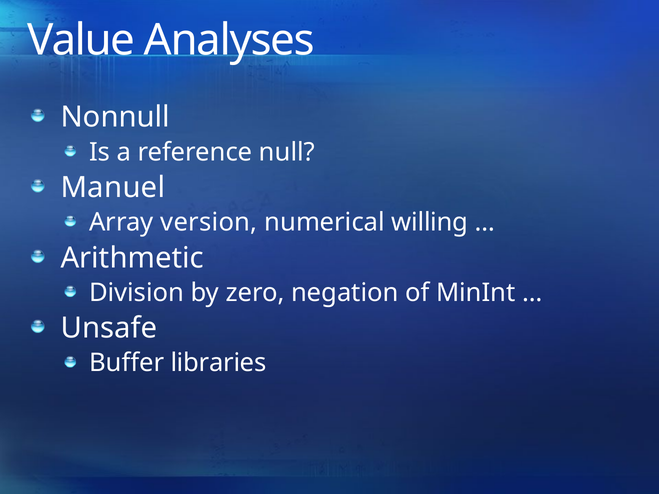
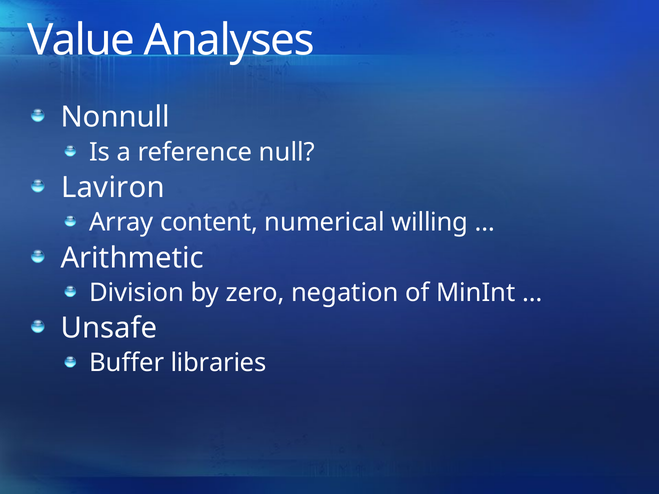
Manuel: Manuel -> Laviron (113, 188)
version: version -> content (209, 223)
